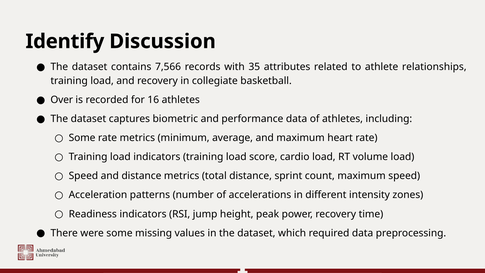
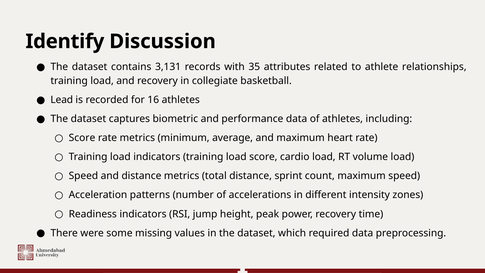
7,566: 7,566 -> 3,131 (168, 67)
Over: Over -> Lead (62, 100)
Some: Some -> Score (82, 138)
